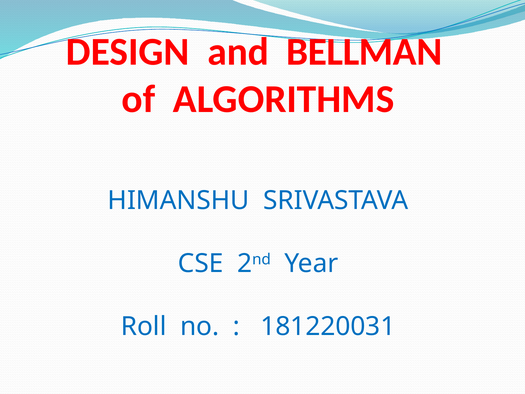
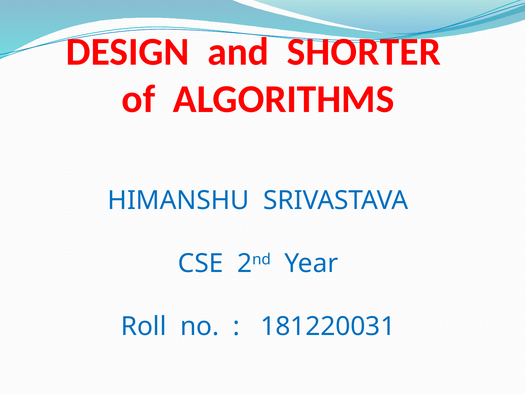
BELLMAN: BELLMAN -> SHORTER (364, 52)
